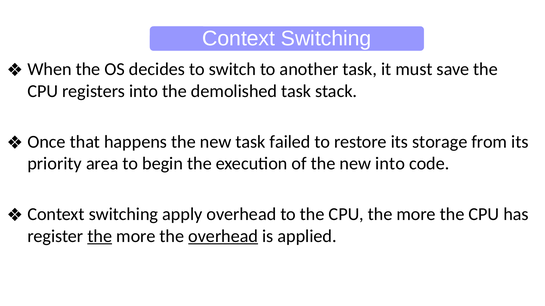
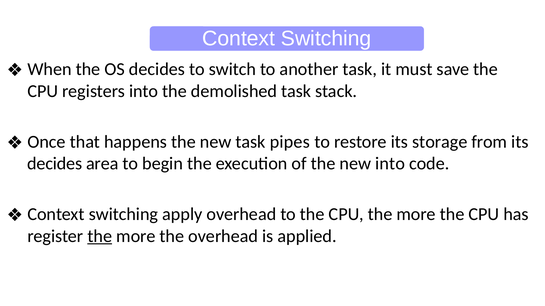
failed: failed -> pipes (290, 142)
priority: priority -> decides (55, 164)
overhead underline: present -> none (223, 237)
